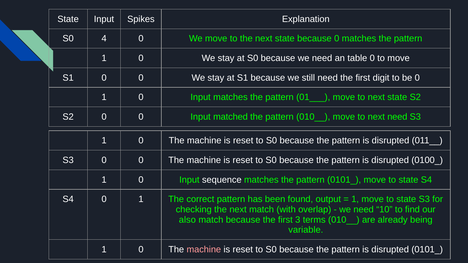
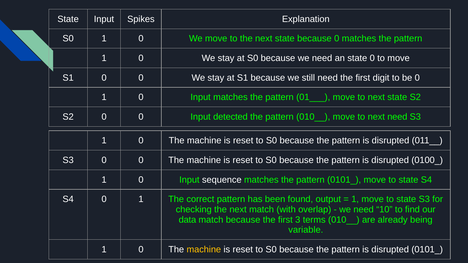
S0 4: 4 -> 1 (104, 39)
an table: table -> state (357, 58)
matched: matched -> detected (230, 117)
also: also -> data (187, 220)
machine colour: pink -> yellow (204, 250)
